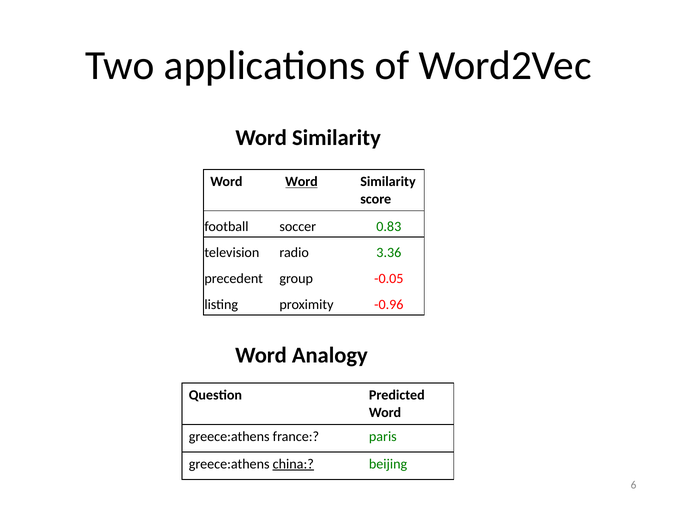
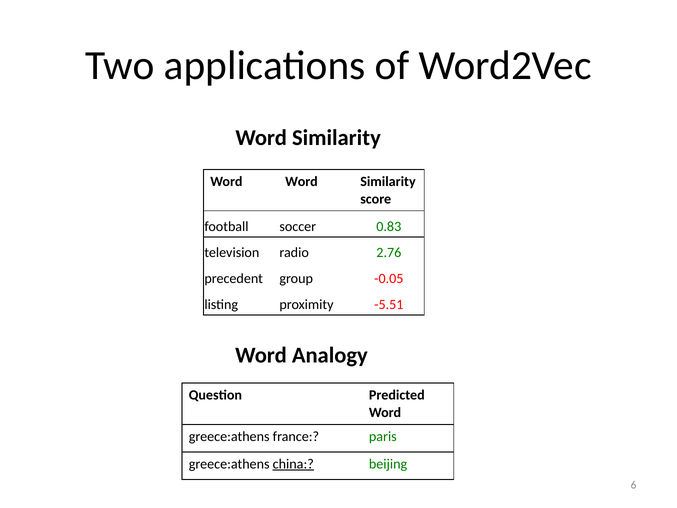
Word underline: present -> none (301, 182)
3.36: 3.36 -> 2.76 (389, 252)
-0.96: -0.96 -> -5.51 (389, 305)
